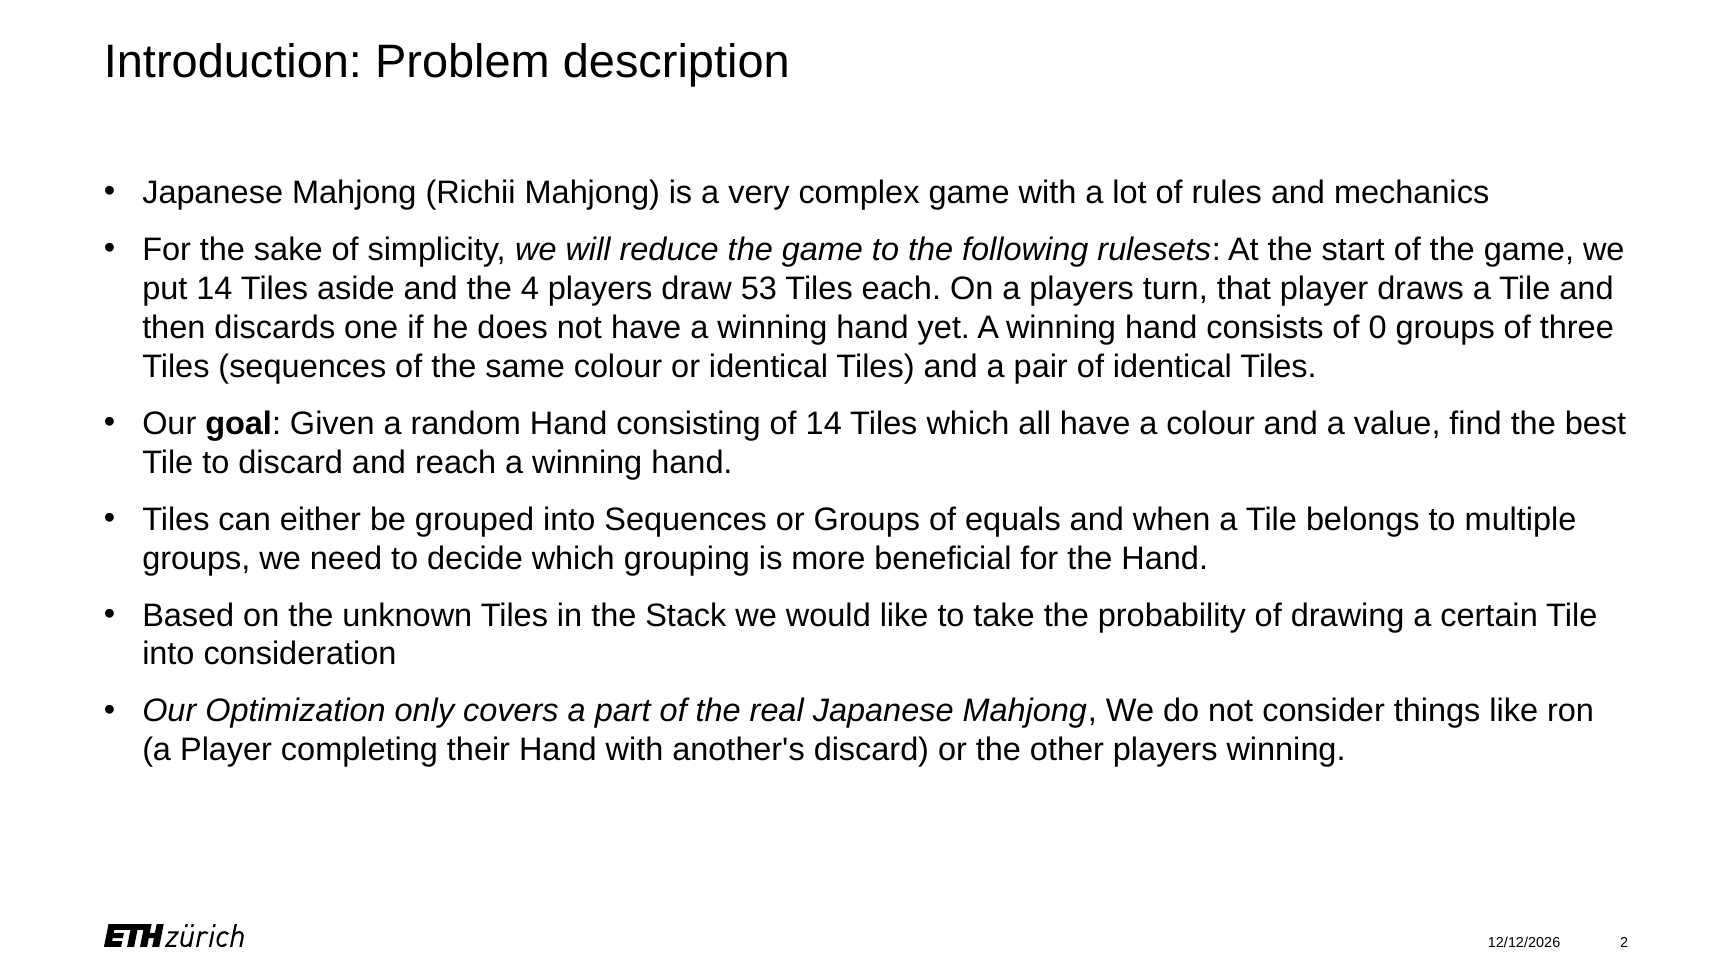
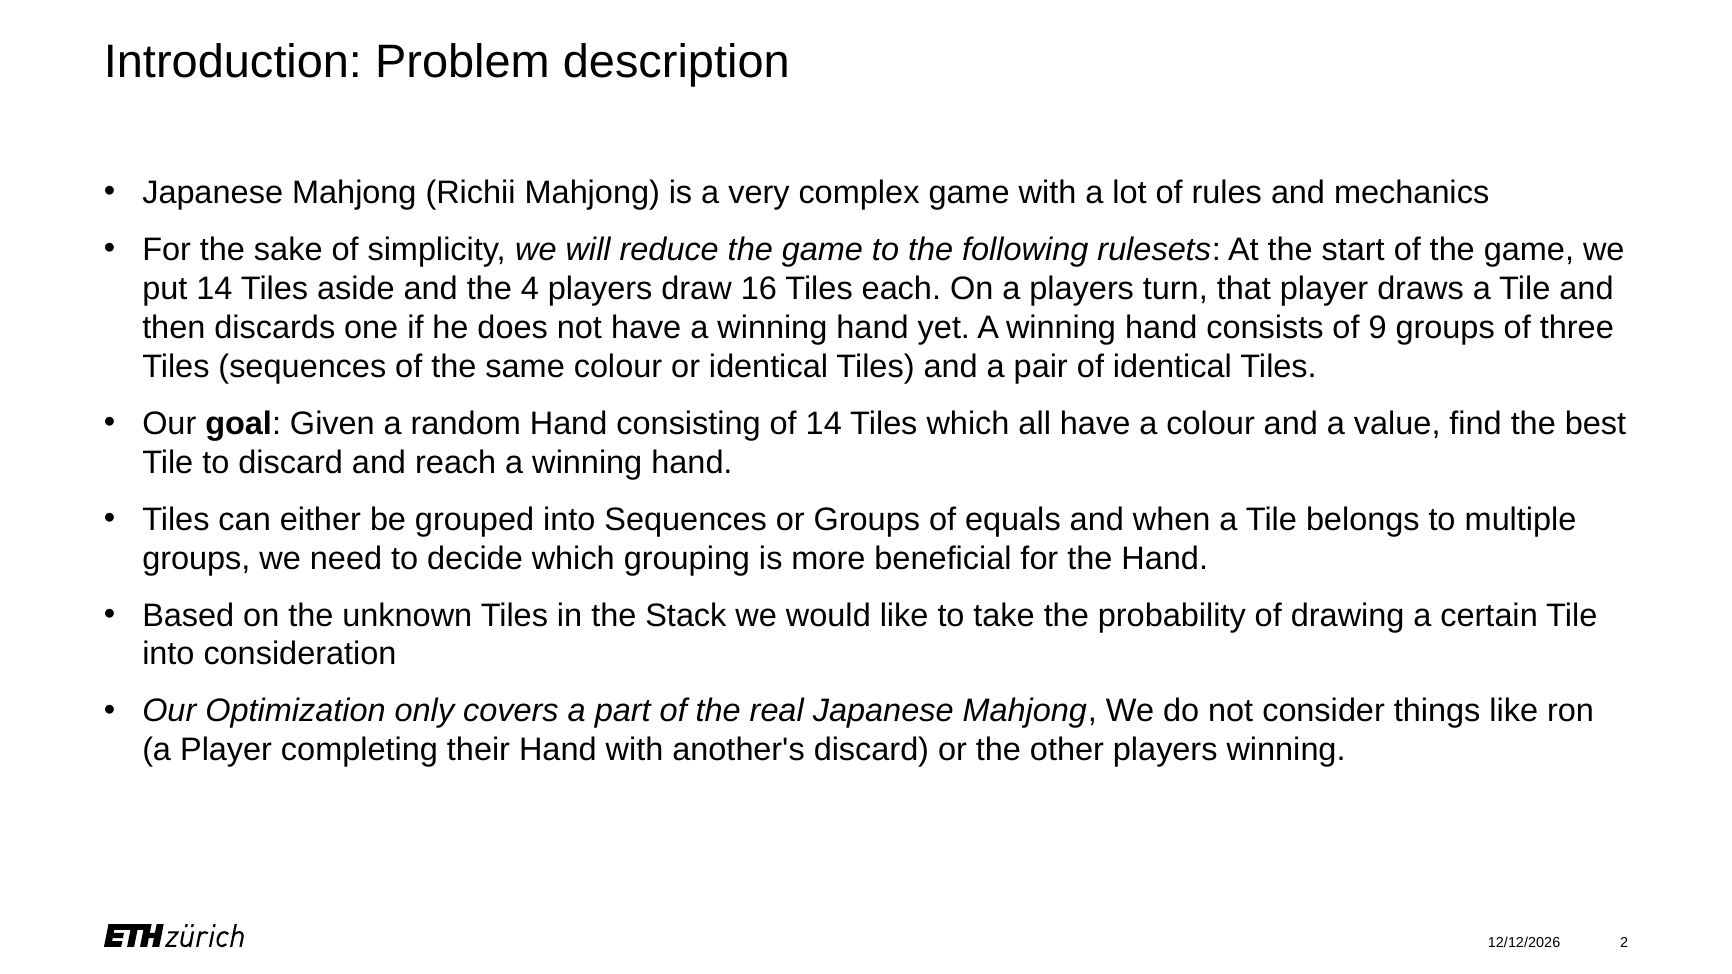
53: 53 -> 16 (759, 289)
0: 0 -> 9 (1378, 327)
